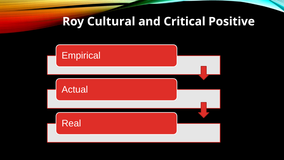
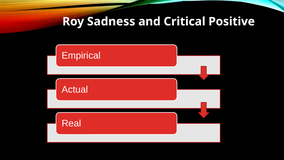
Cultural: Cultural -> Sadness (111, 21)
